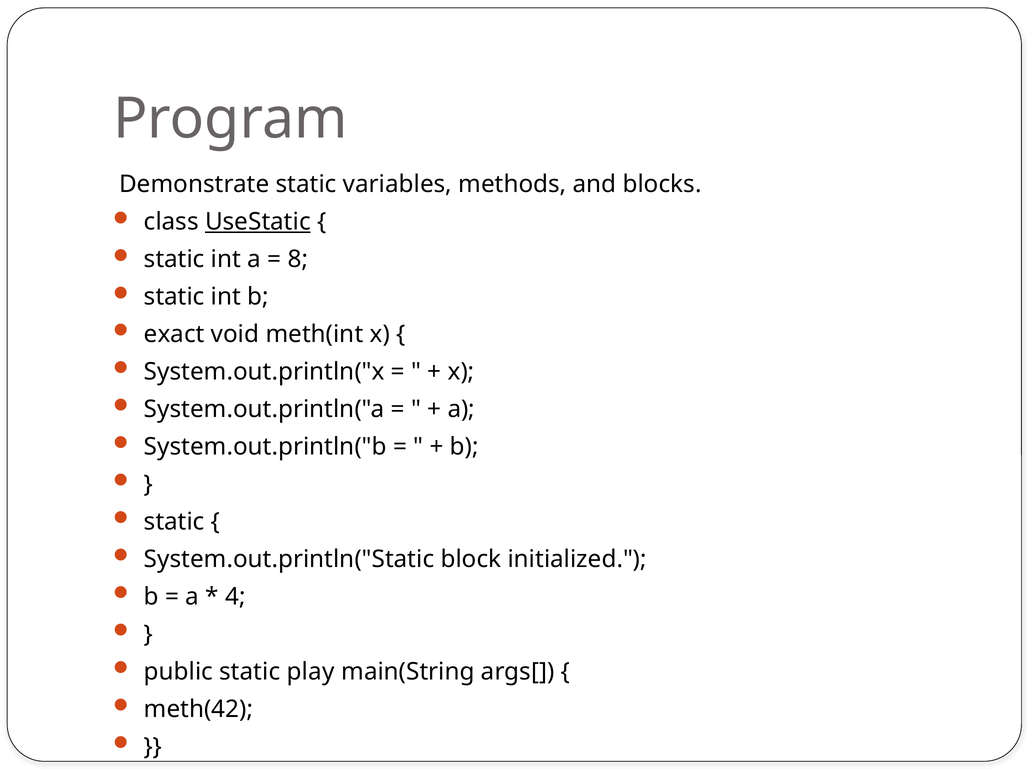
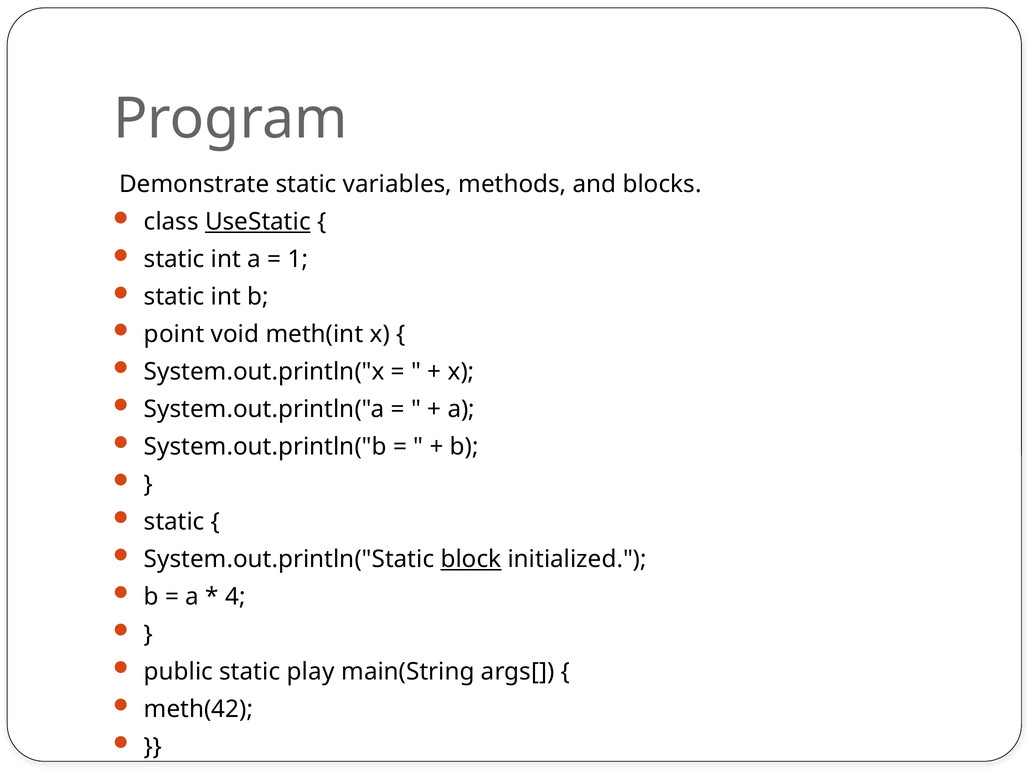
8: 8 -> 1 (298, 259)
exact: exact -> point (174, 334)
block underline: none -> present (471, 559)
